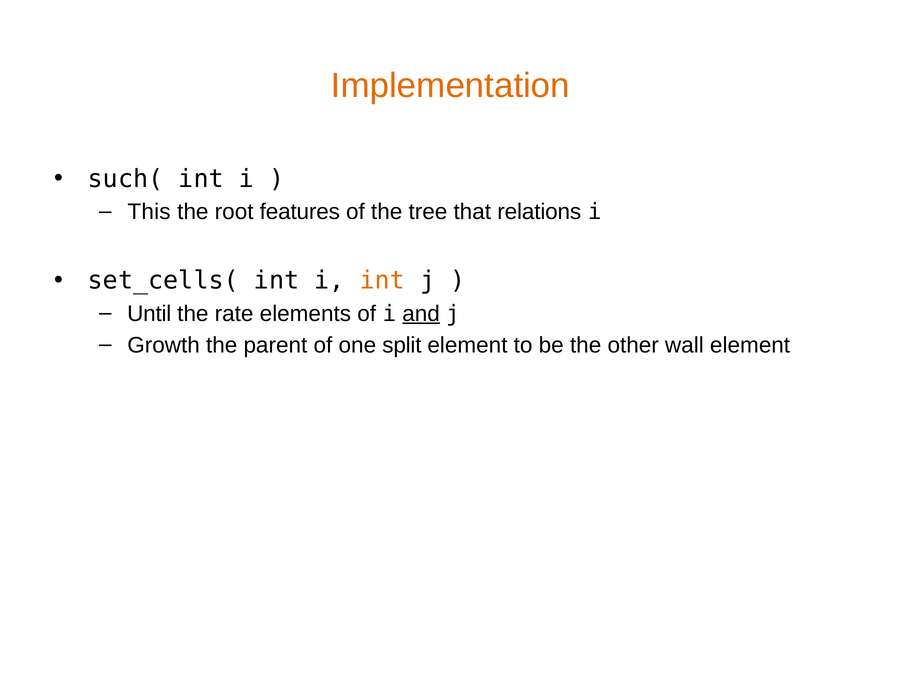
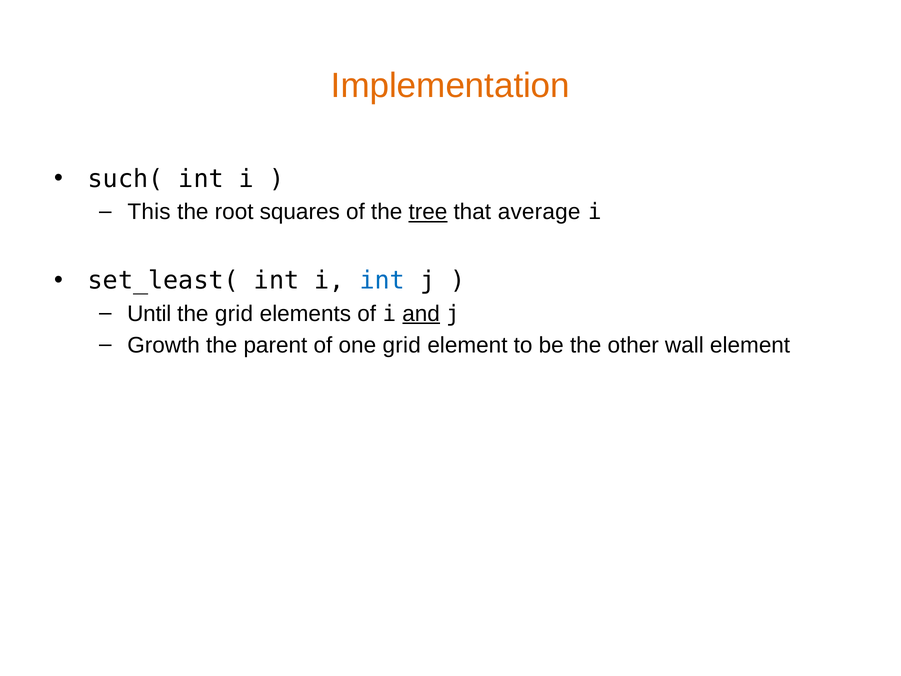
features: features -> squares (300, 212)
tree underline: none -> present (428, 212)
relations: relations -> average (539, 212)
set_cells(: set_cells( -> set_least( (163, 281)
int colour: orange -> blue (382, 281)
the rate: rate -> grid (234, 313)
one split: split -> grid (402, 345)
